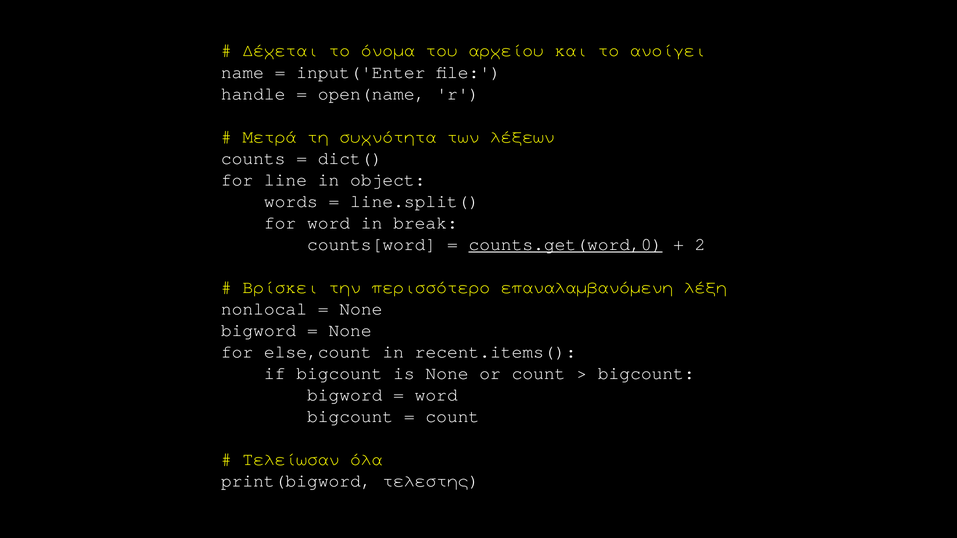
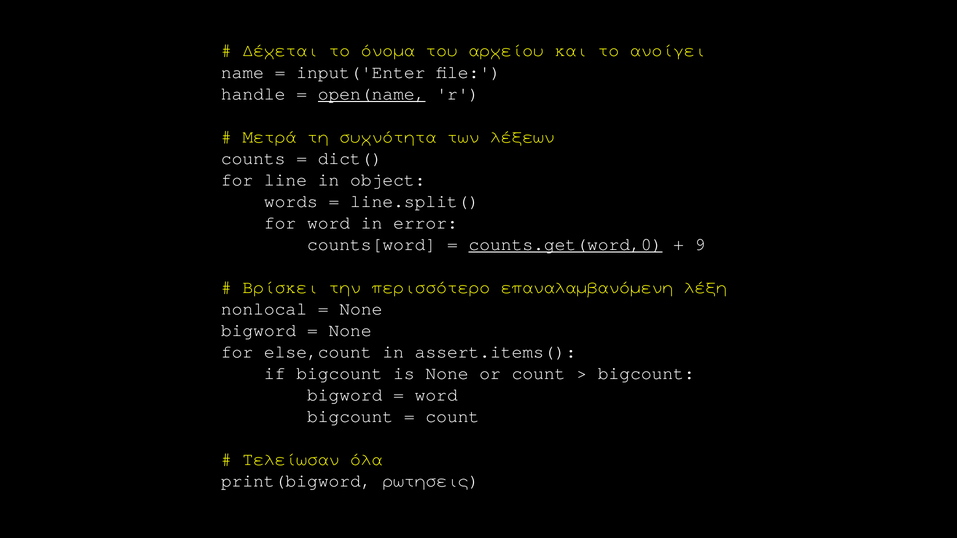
open(name underline: none -> present (372, 94)
break: break -> error (425, 223)
2: 2 -> 9 (700, 244)
recent.items(: recent.items( -> assert.items( (496, 352)
τελεστής: τελεστής -> ρωτήσεις (431, 481)
